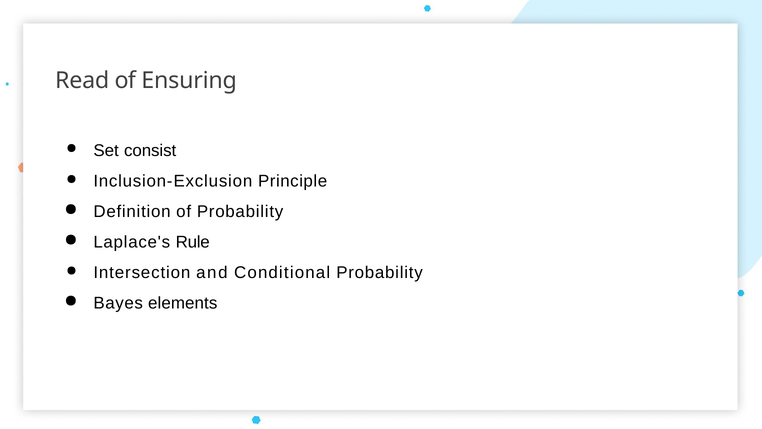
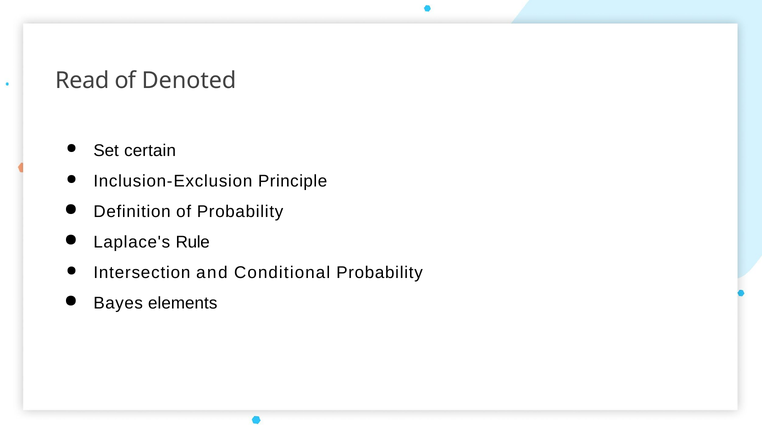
Ensuring: Ensuring -> Denoted (189, 81)
consist: consist -> certain (150, 150)
